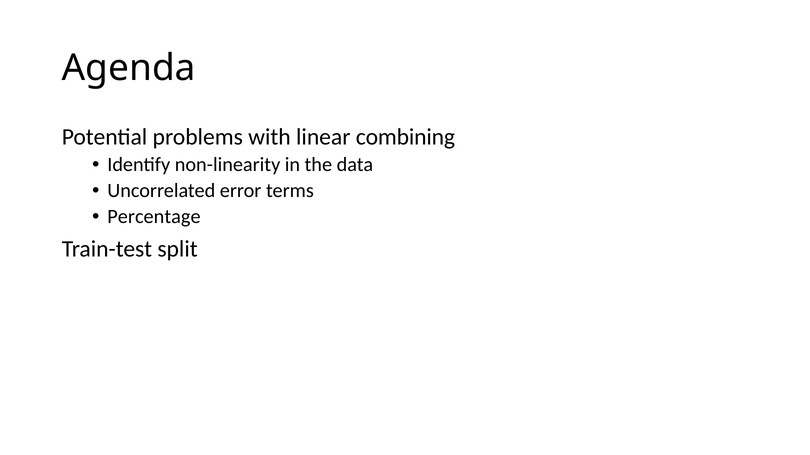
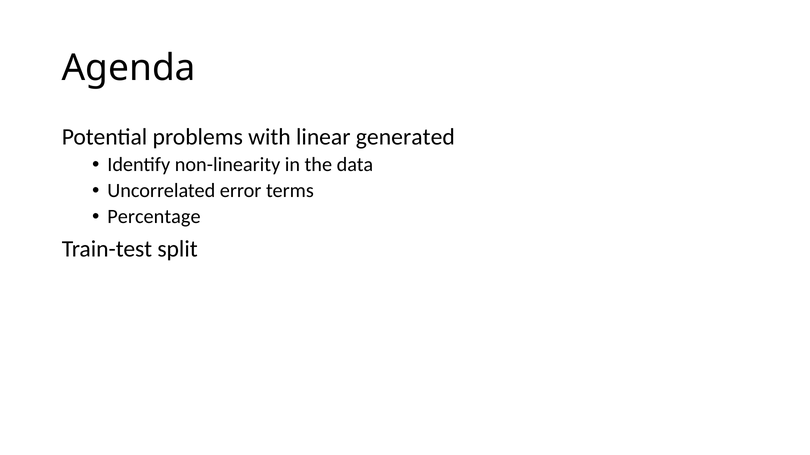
combining: combining -> generated (405, 137)
